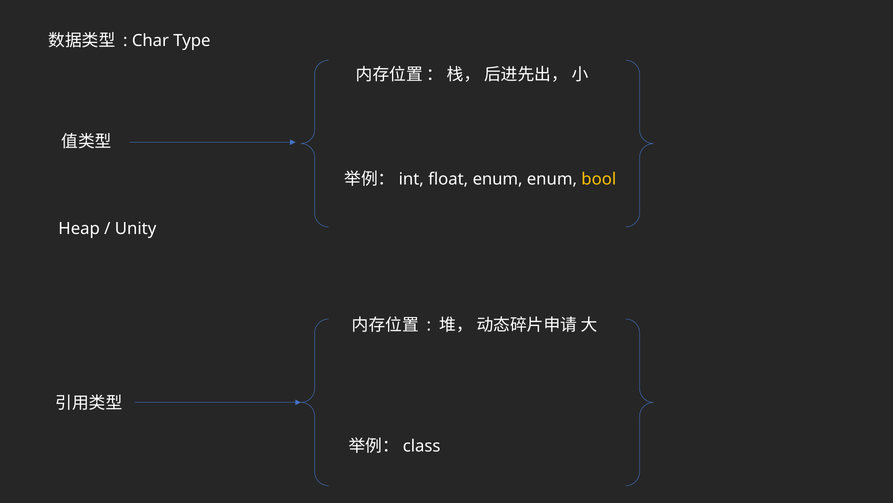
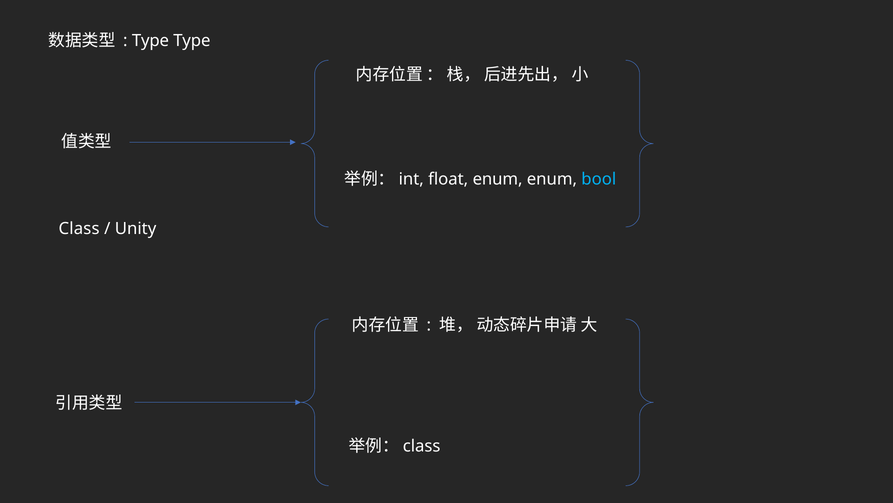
Char: Char -> Type (150, 41)
bool colour: yellow -> light blue (599, 179)
Heap: Heap -> Class (79, 228)
